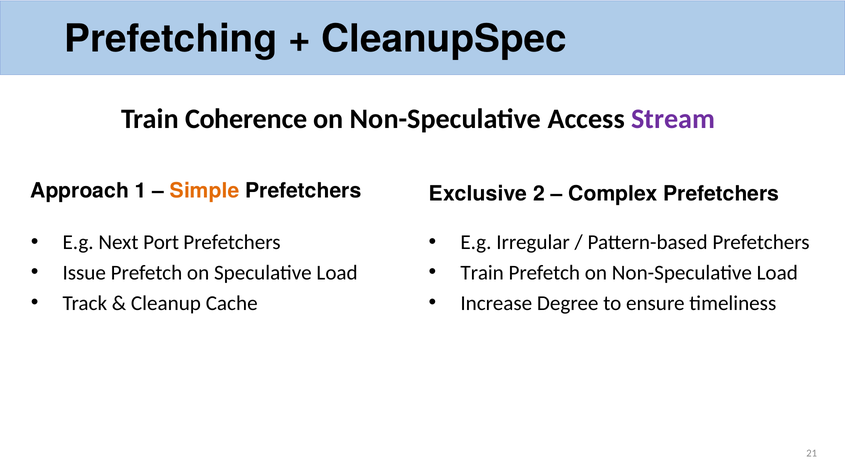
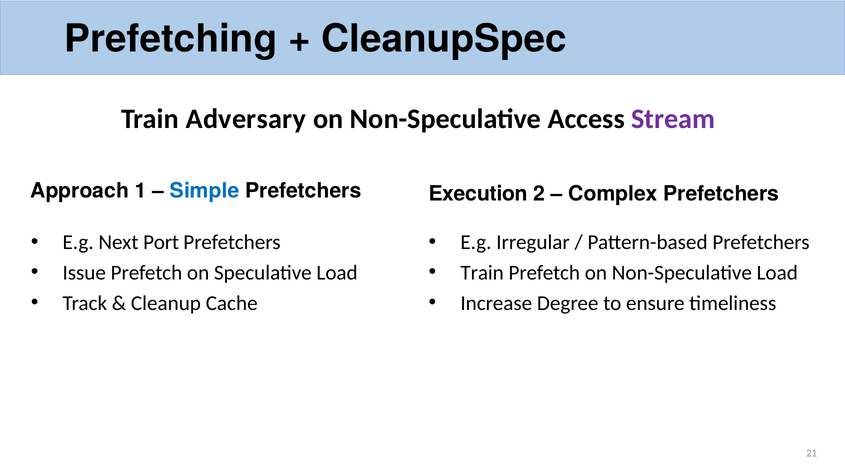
Coherence: Coherence -> Adversary (246, 119)
Simple colour: orange -> blue (205, 191)
Exclusive: Exclusive -> Execution (478, 194)
